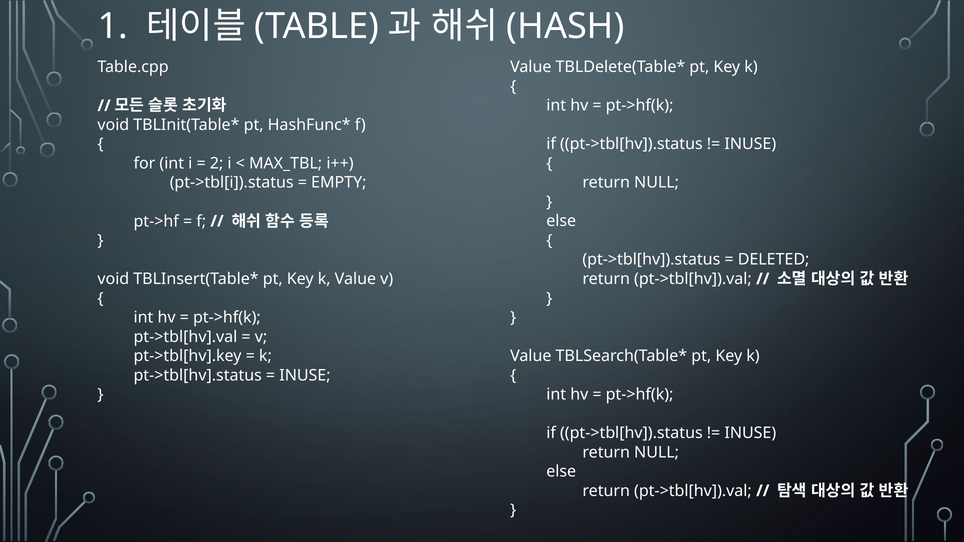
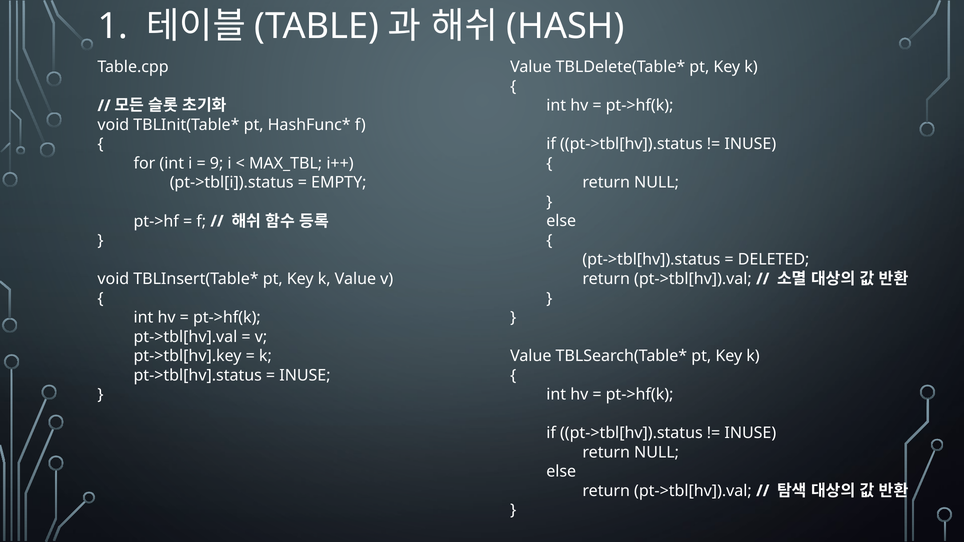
2: 2 -> 9 (217, 163)
